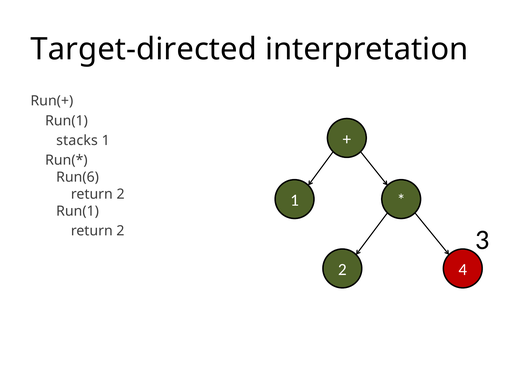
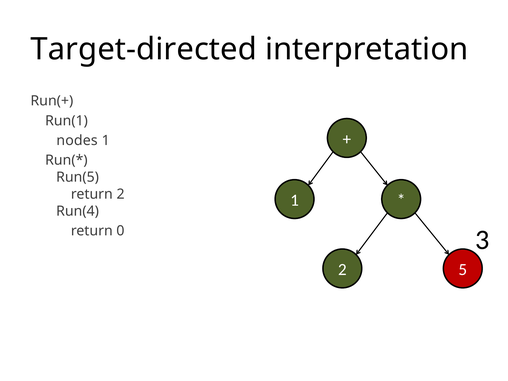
stacks: stacks -> nodes (77, 140)
Run(6: Run(6 -> Run(5 (78, 177)
Run(1: Run(1 -> Run(4 (78, 211)
2: 2 -> 0 (120, 231)
4: 4 -> 5 (463, 270)
